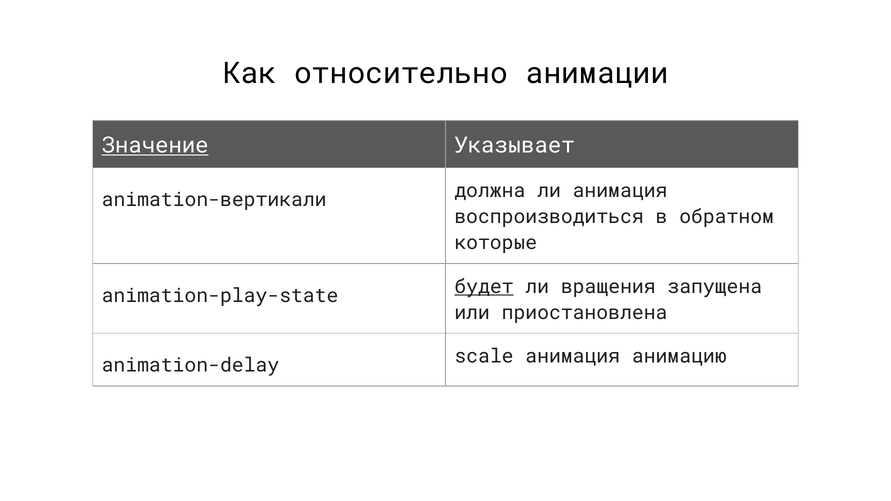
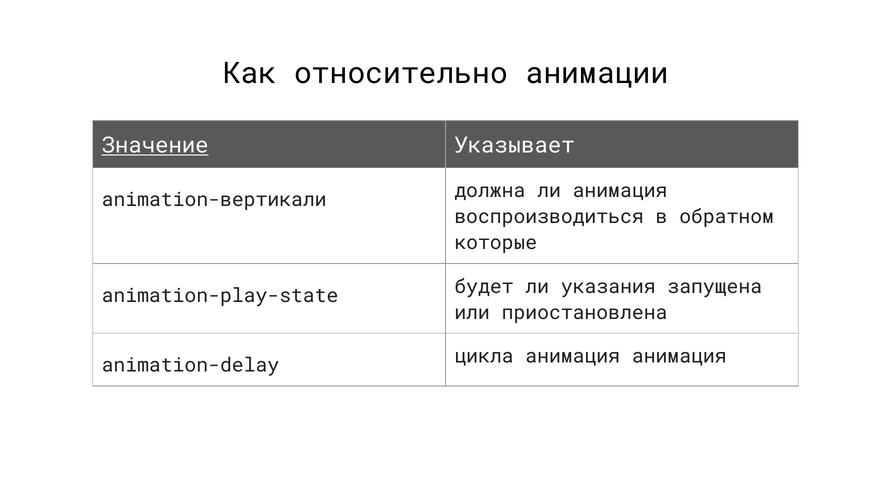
будет underline: present -> none (484, 287)
вращения: вращения -> указания (608, 287)
scale: scale -> цикла (484, 356)
анимация анимацию: анимацию -> анимация (679, 356)
